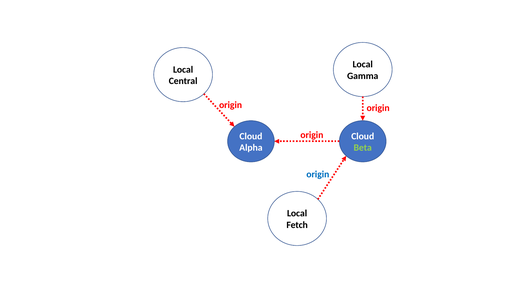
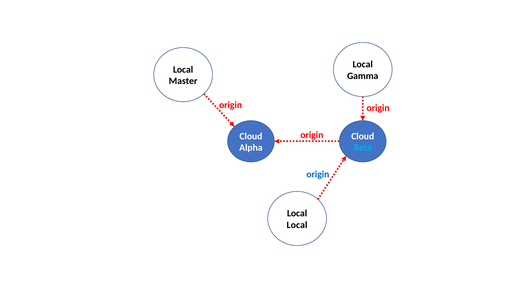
Central: Central -> Master (183, 81)
Beta colour: light green -> light blue (363, 148)
Fetch: Fetch -> Local (297, 225)
